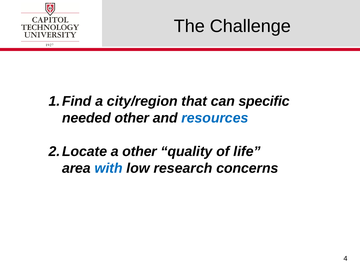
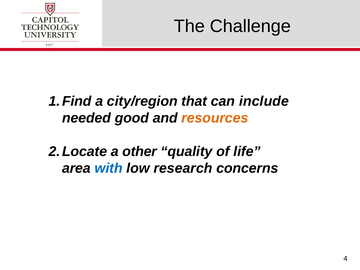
specific: specific -> include (264, 101)
needed other: other -> good (132, 118)
resources colour: blue -> orange (215, 118)
